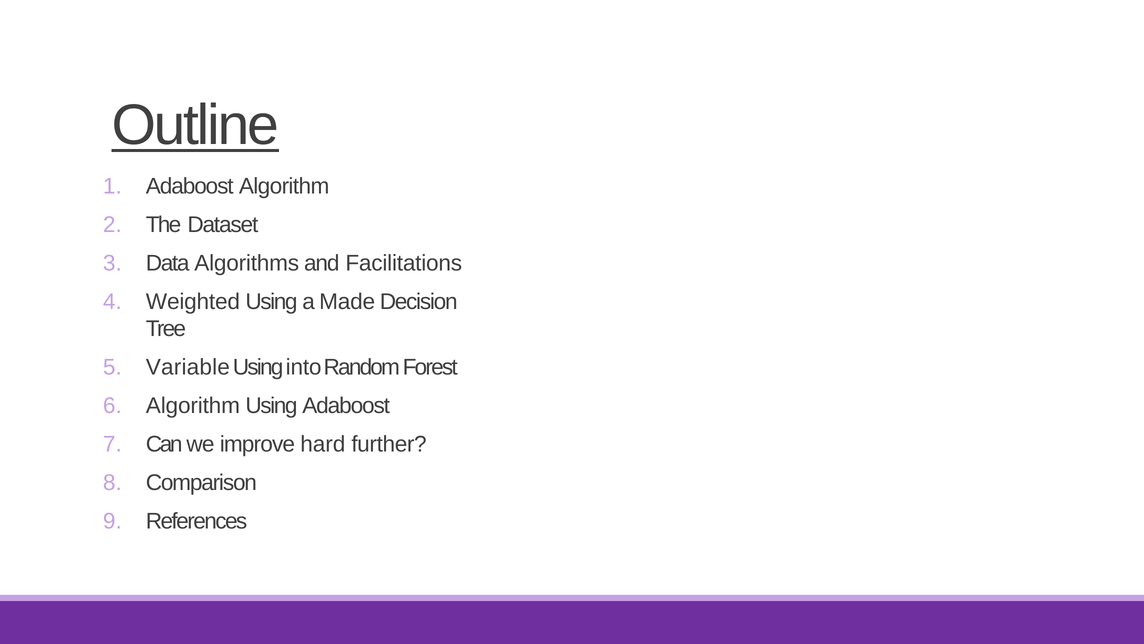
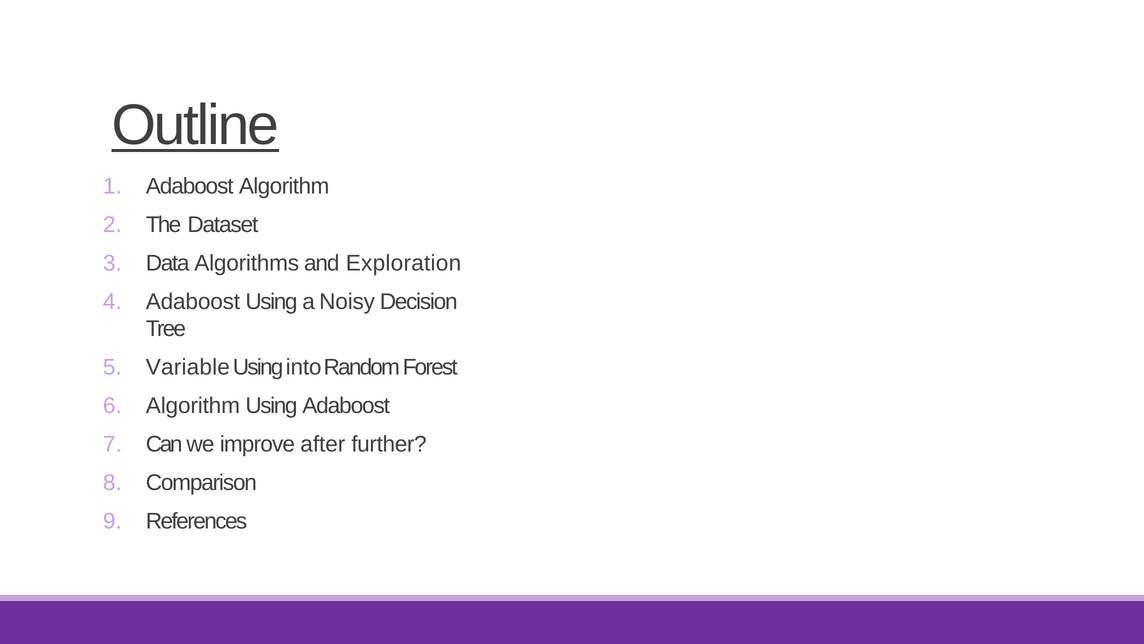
Facilitations: Facilitations -> Exploration (404, 263)
Weighted: Weighted -> Adaboost (193, 302)
Made: Made -> Noisy (347, 302)
hard: hard -> after (323, 444)
